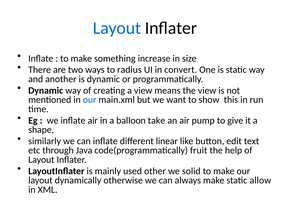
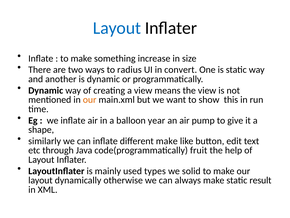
our colour: blue -> orange (90, 100)
take: take -> year (157, 120)
different linear: linear -> make (167, 141)
other: other -> types (155, 171)
allow: allow -> result (260, 180)
